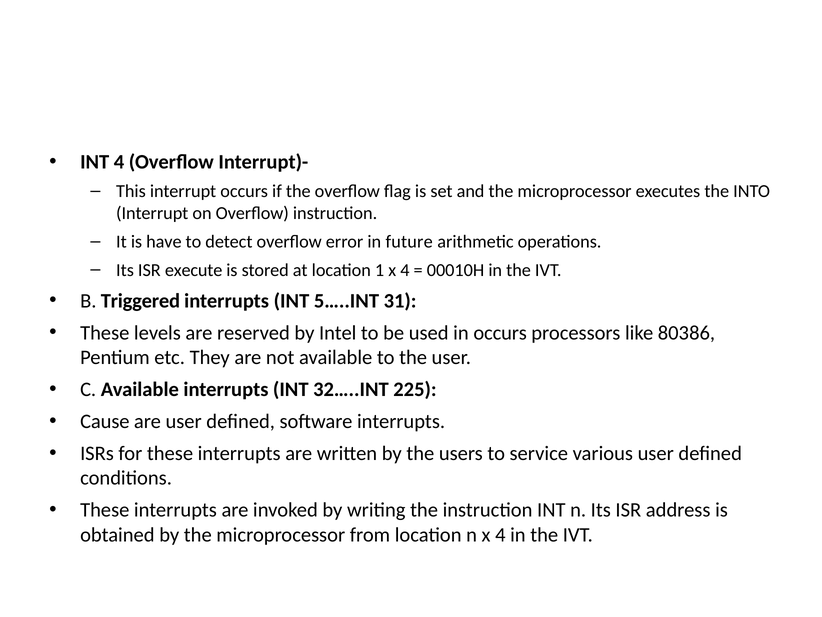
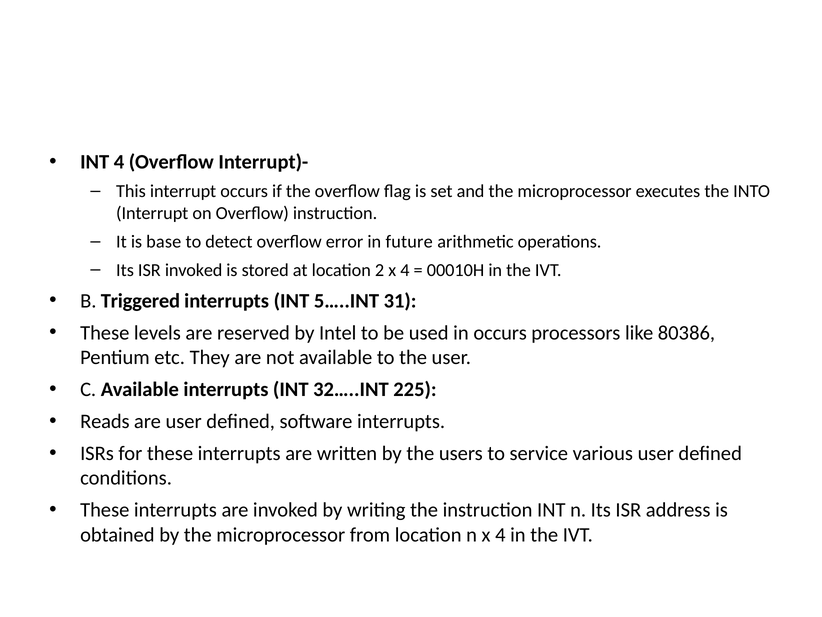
have: have -> base (164, 241)
ISR execute: execute -> invoked (194, 270)
1: 1 -> 2 (380, 270)
Cause: Cause -> Reads (105, 421)
